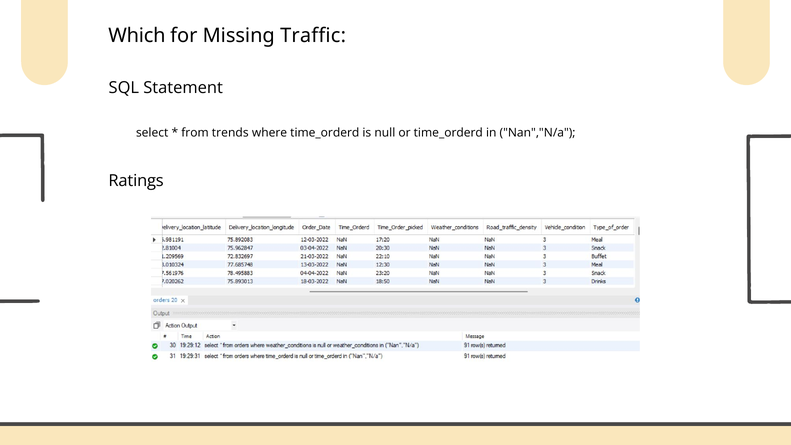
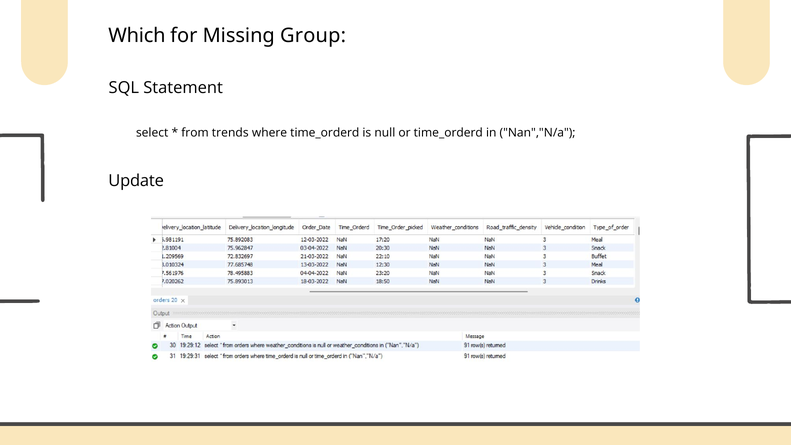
Traffic: Traffic -> Group (313, 36)
Ratings: Ratings -> Update (136, 181)
